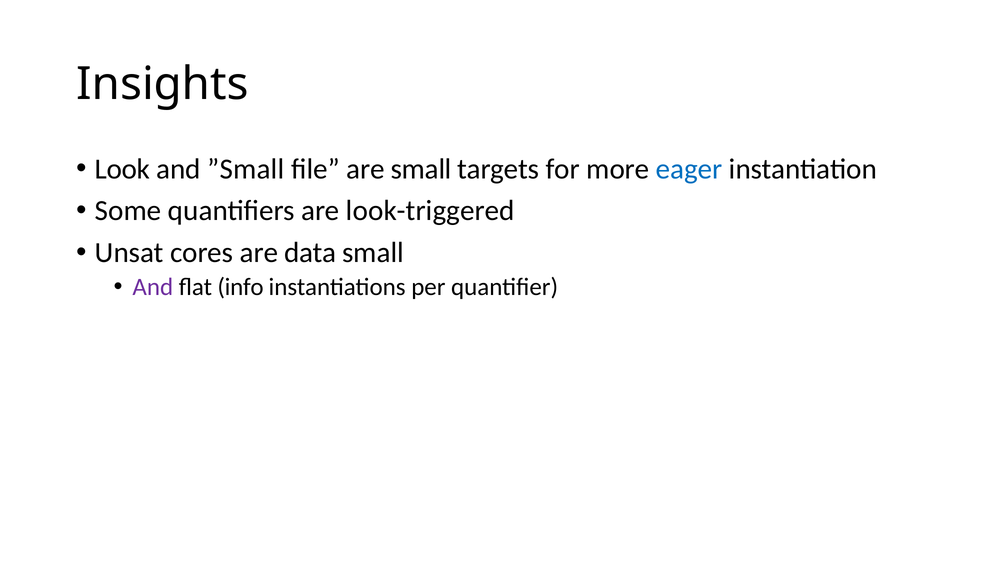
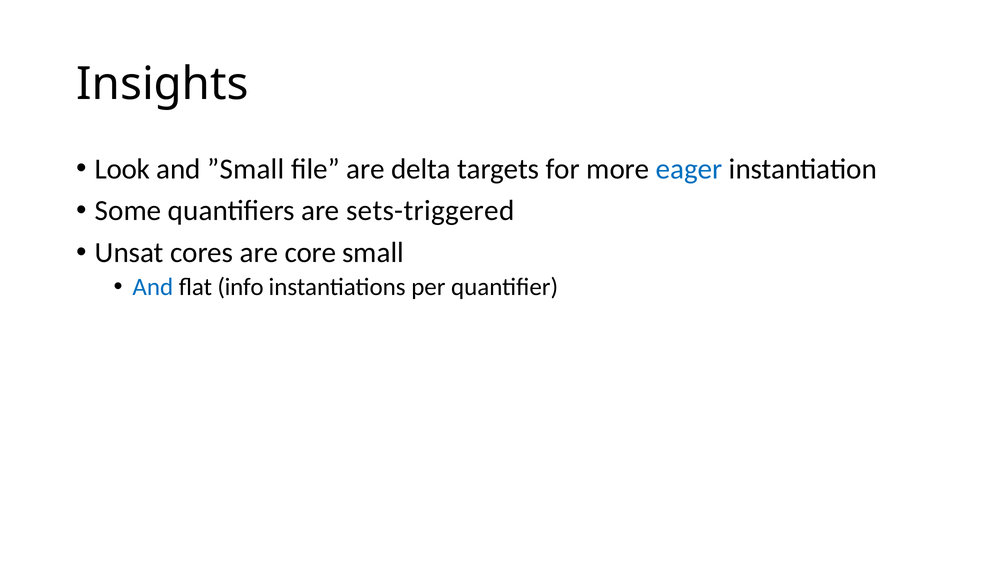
are small: small -> delta (421, 169)
look-triggered: look-triggered -> sets-triggered (430, 211)
data: data -> core (310, 253)
And colour: purple -> blue (153, 287)
